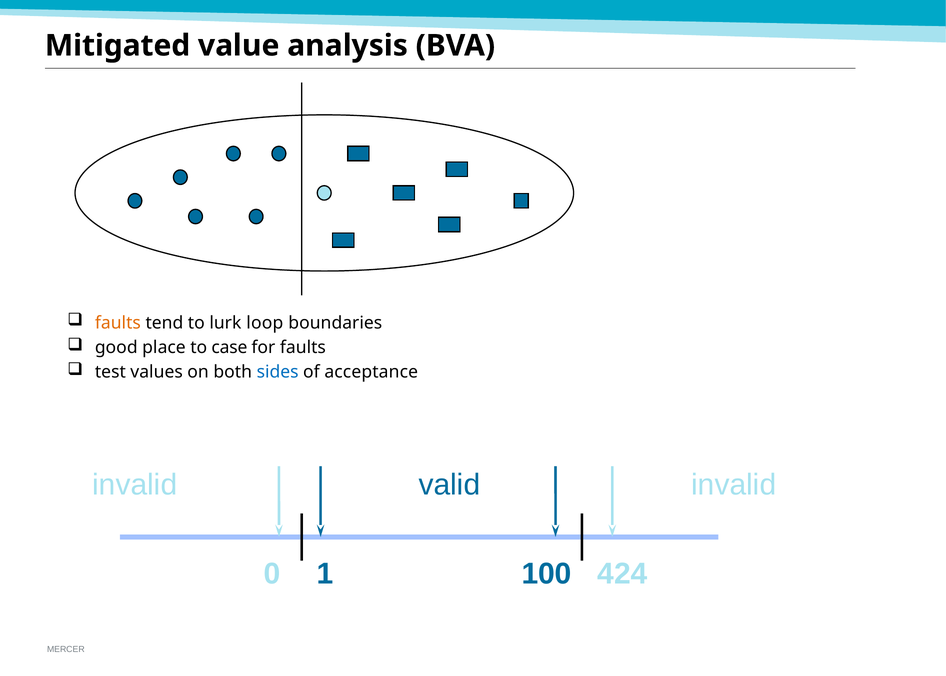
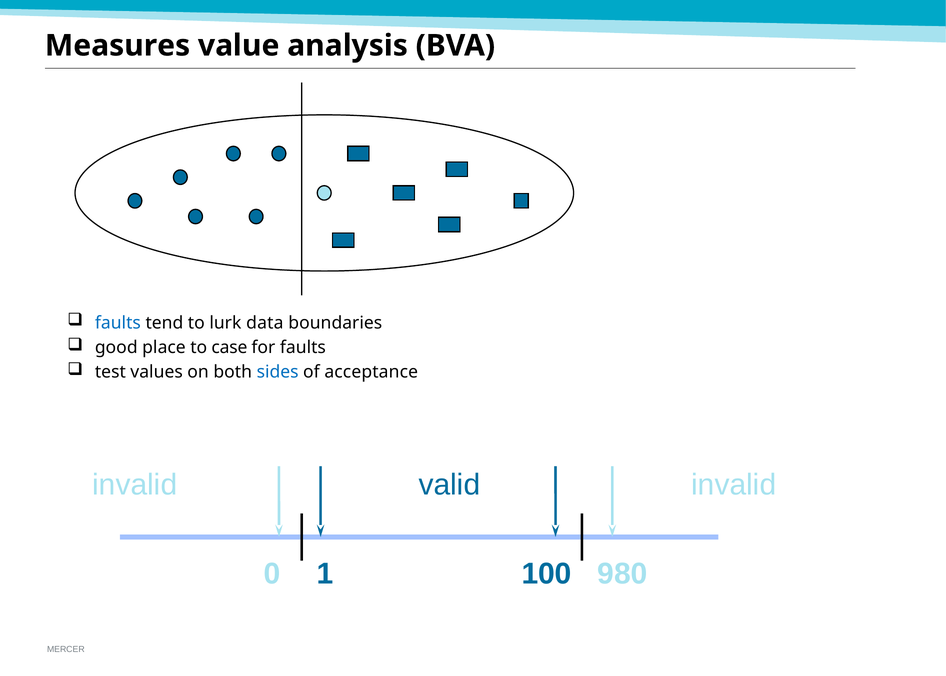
Mitigated: Mitigated -> Measures (118, 46)
faults colour: orange -> blue (118, 323)
loop: loop -> data (265, 323)
424: 424 -> 980 (623, 574)
